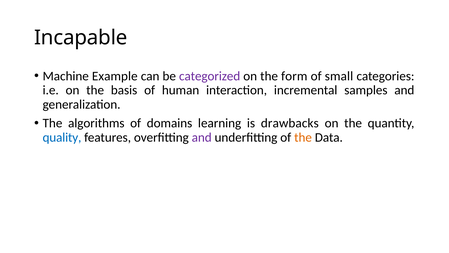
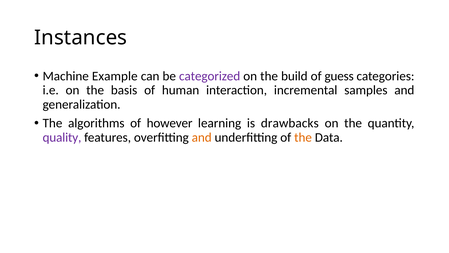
Incapable: Incapable -> Instances (81, 38)
form: form -> build (294, 76)
small: small -> guess (339, 76)
domains: domains -> however (170, 123)
quality colour: blue -> purple (62, 137)
and colour: purple -> orange (202, 137)
